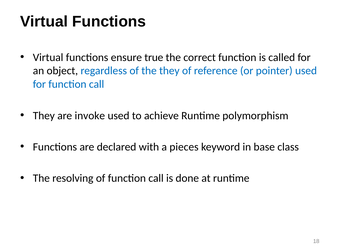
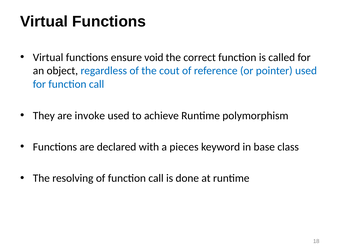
true: true -> void (154, 57)
the they: they -> cout (169, 71)
